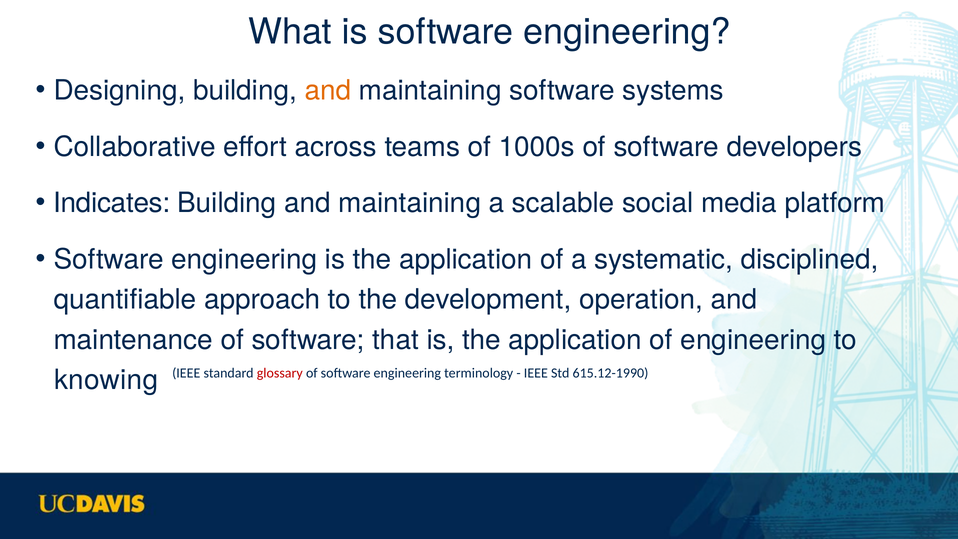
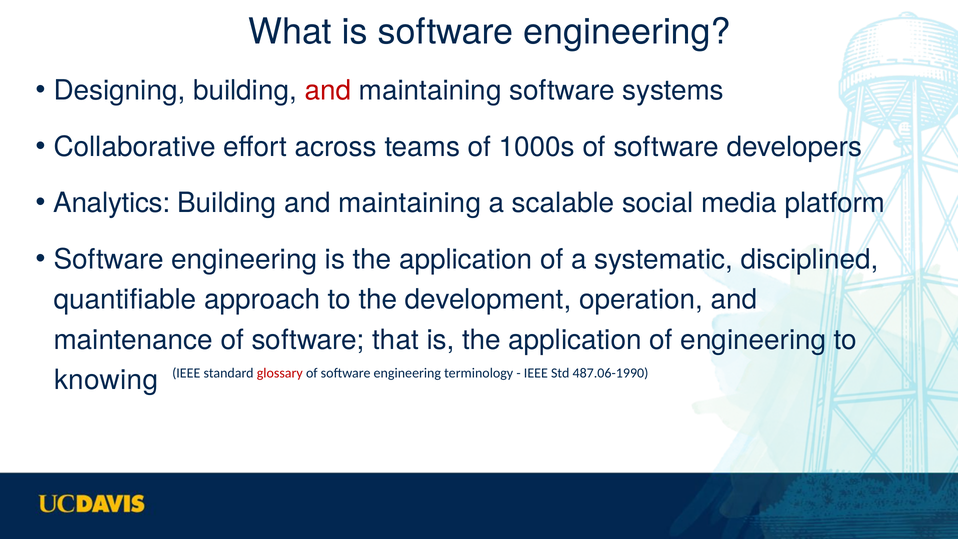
and colour: orange -> red (328, 91)
Indicates: Indicates -> Analytics (112, 203)
615.12-1990: 615.12-1990 -> 487.06-1990 (611, 373)
